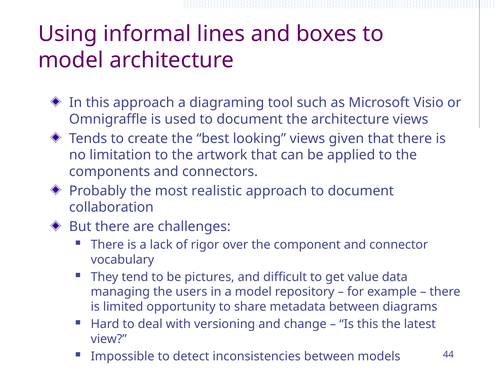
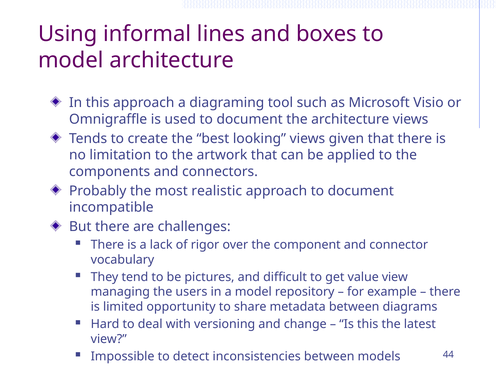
collaboration: collaboration -> incompatible (111, 207)
value data: data -> view (395, 277)
